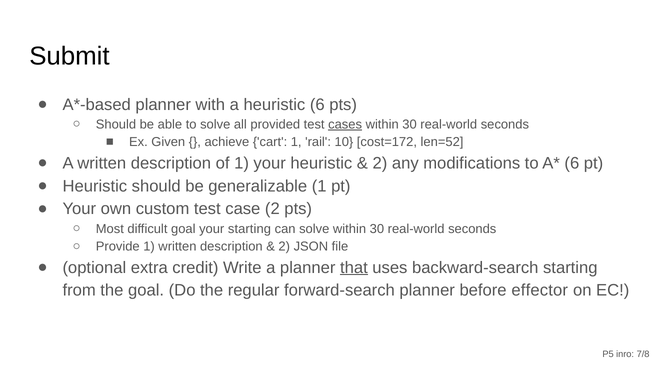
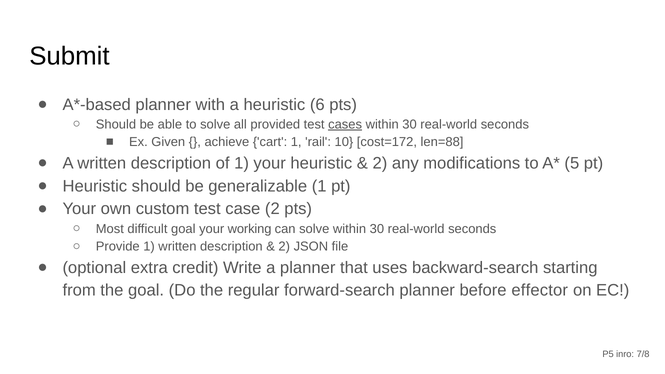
len=52: len=52 -> len=88 (442, 142)
6: 6 -> 5 (572, 163)
your starting: starting -> working (250, 229)
that underline: present -> none (354, 268)
